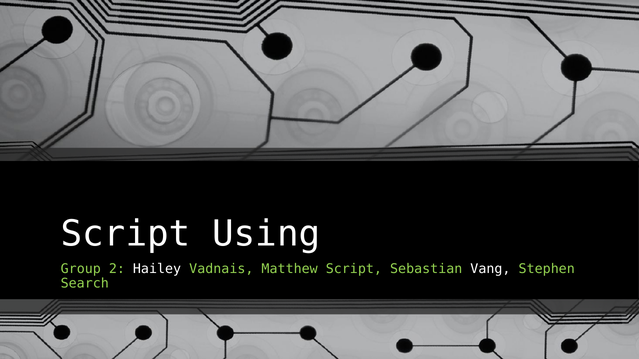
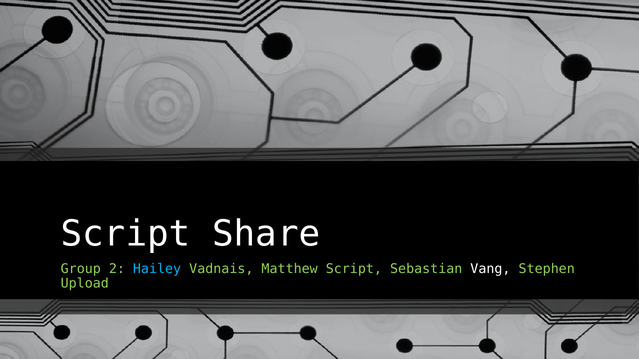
Using: Using -> Share (266, 234)
Hailey colour: white -> light blue (157, 269)
Search: Search -> Upload (85, 284)
